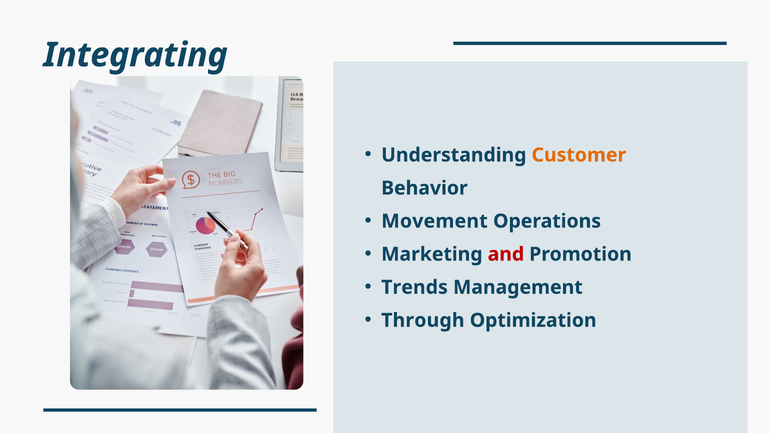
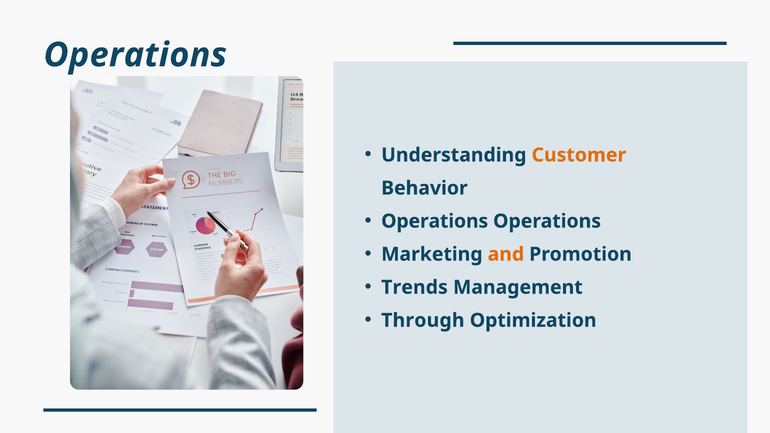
Integrating: Integrating -> Operations (135, 55)
Movement: Movement -> Operations (435, 221)
and colour: red -> orange (506, 254)
